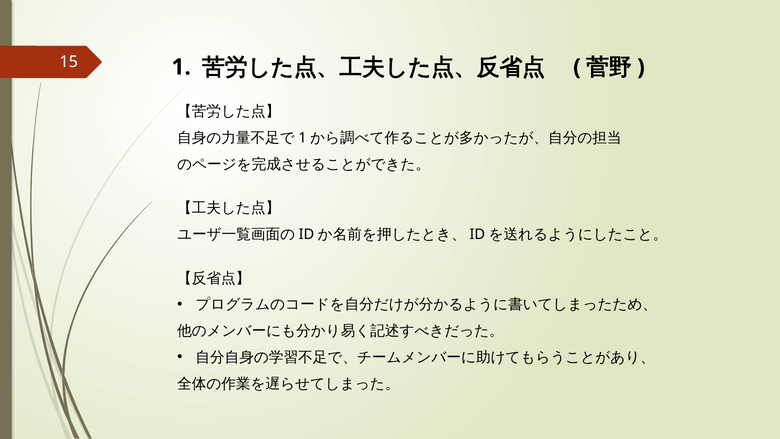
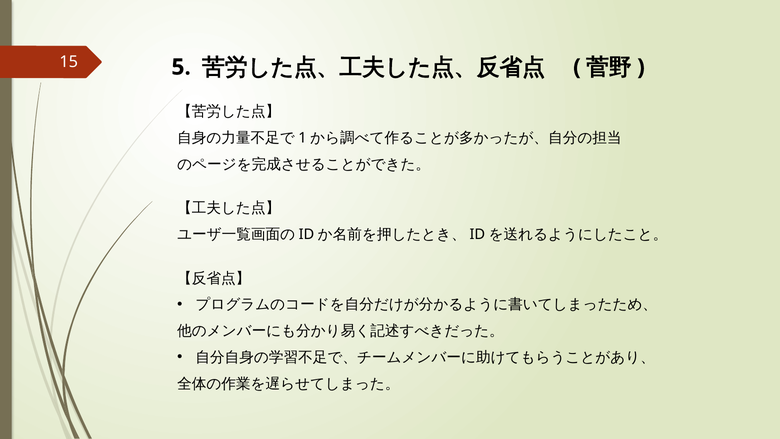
1: 1 -> 5 (181, 67)
